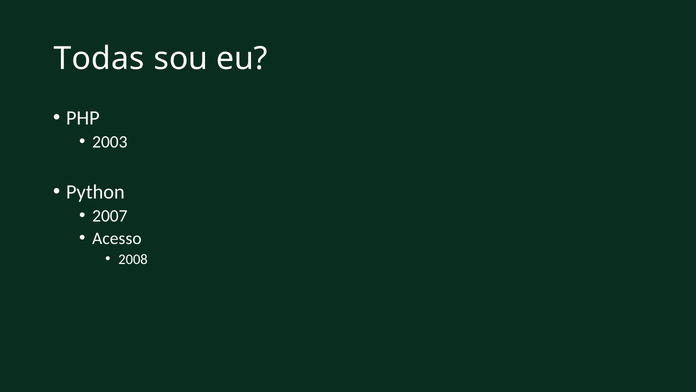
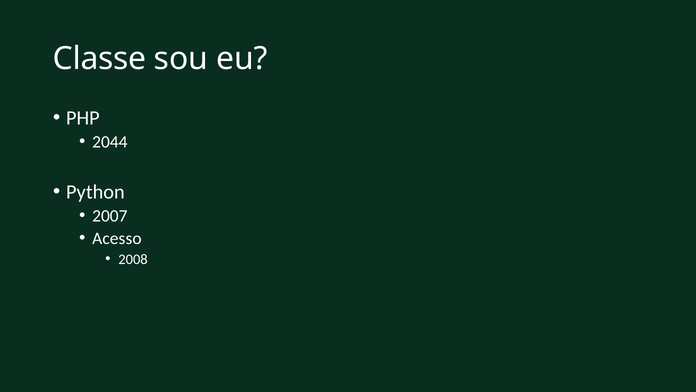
Todas: Todas -> Classe (99, 58)
2003: 2003 -> 2044 (110, 142)
